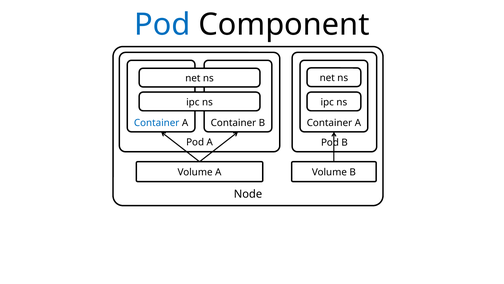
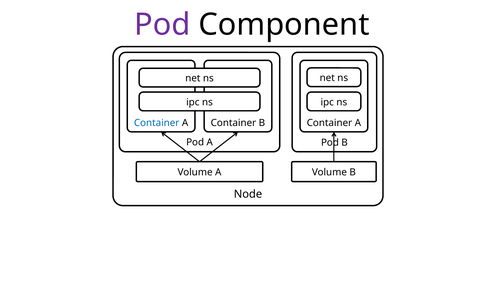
Pod colour: blue -> purple (162, 25)
